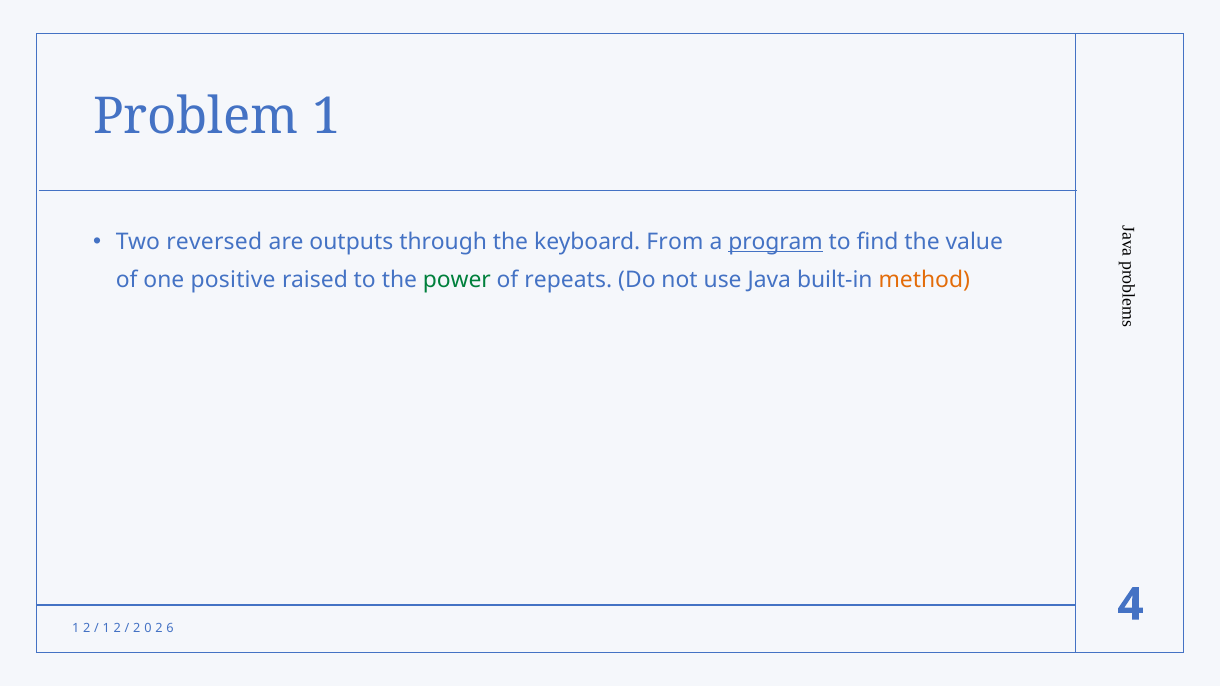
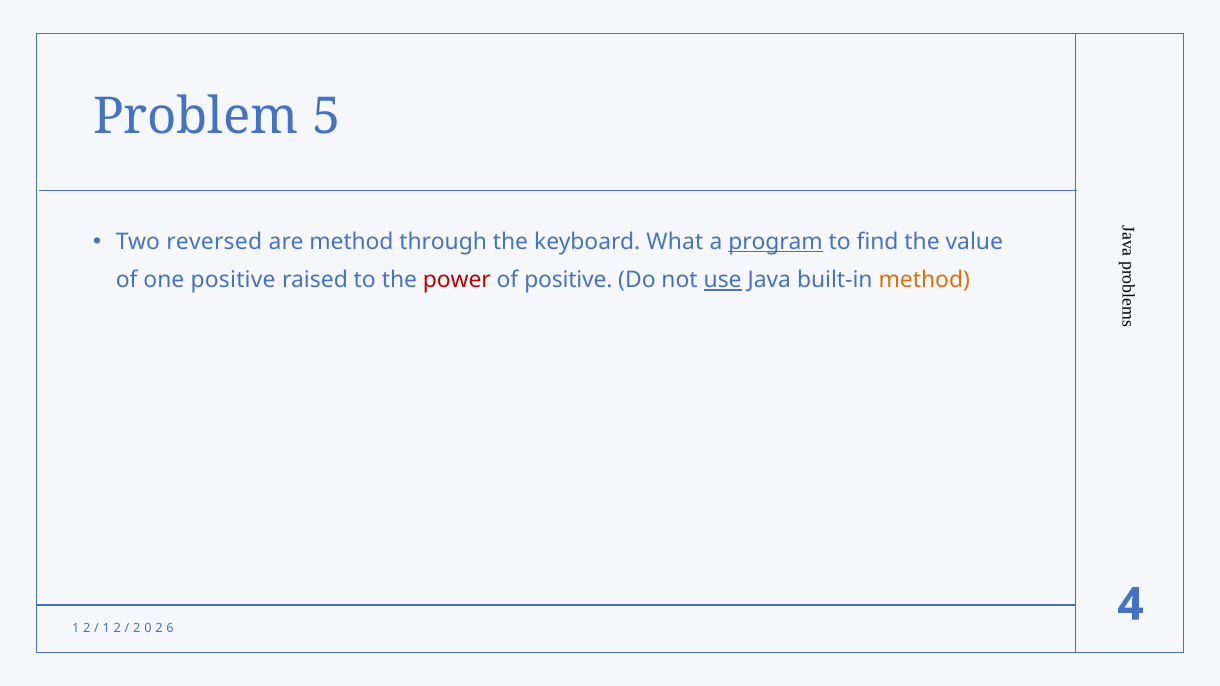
Problem 1: 1 -> 5 (326, 116)
are outputs: outputs -> method (351, 242)
From: From -> What (675, 242)
power colour: green -> red (457, 280)
of repeats: repeats -> positive (568, 280)
use underline: none -> present (723, 280)
